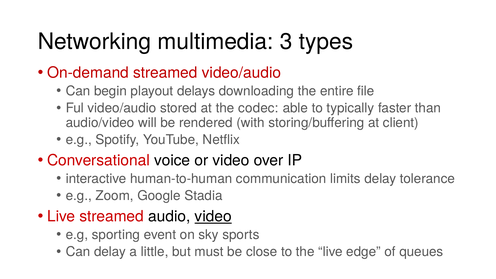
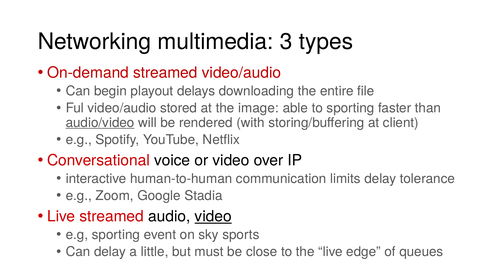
codec: codec -> image (258, 108)
to typically: typically -> sporting (350, 108)
audio/video underline: none -> present (100, 123)
